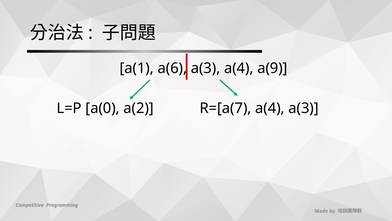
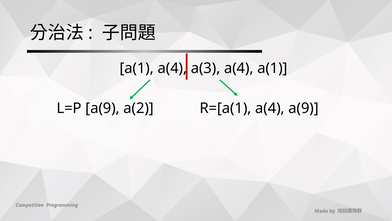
a(1 a(6: a(6 -> a(4 (172, 68)
a(4 a(9: a(9 -> a(1 (272, 68)
L=P a(0: a(0 -> a(9 (103, 108)
R=[a(7: R=[a(7 -> R=[a(1 (225, 108)
a(4 a(3: a(3 -> a(9 (304, 108)
